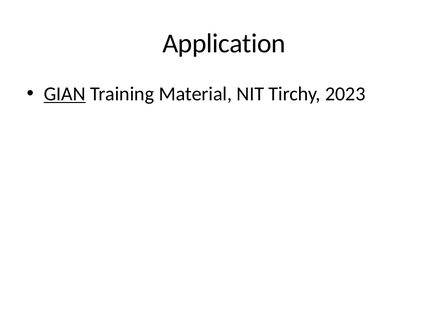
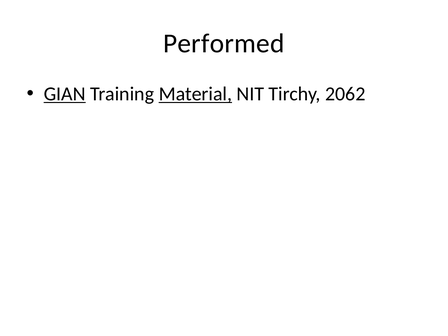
Application: Application -> Performed (224, 43)
Material underline: none -> present (195, 94)
2023: 2023 -> 2062 (345, 94)
